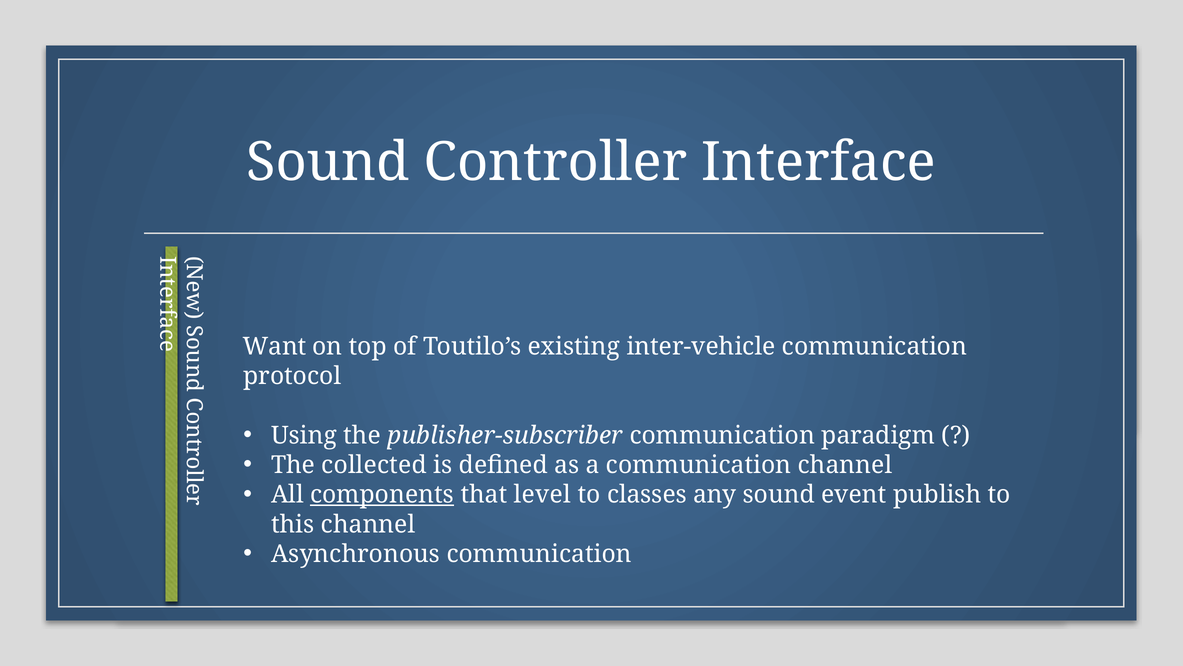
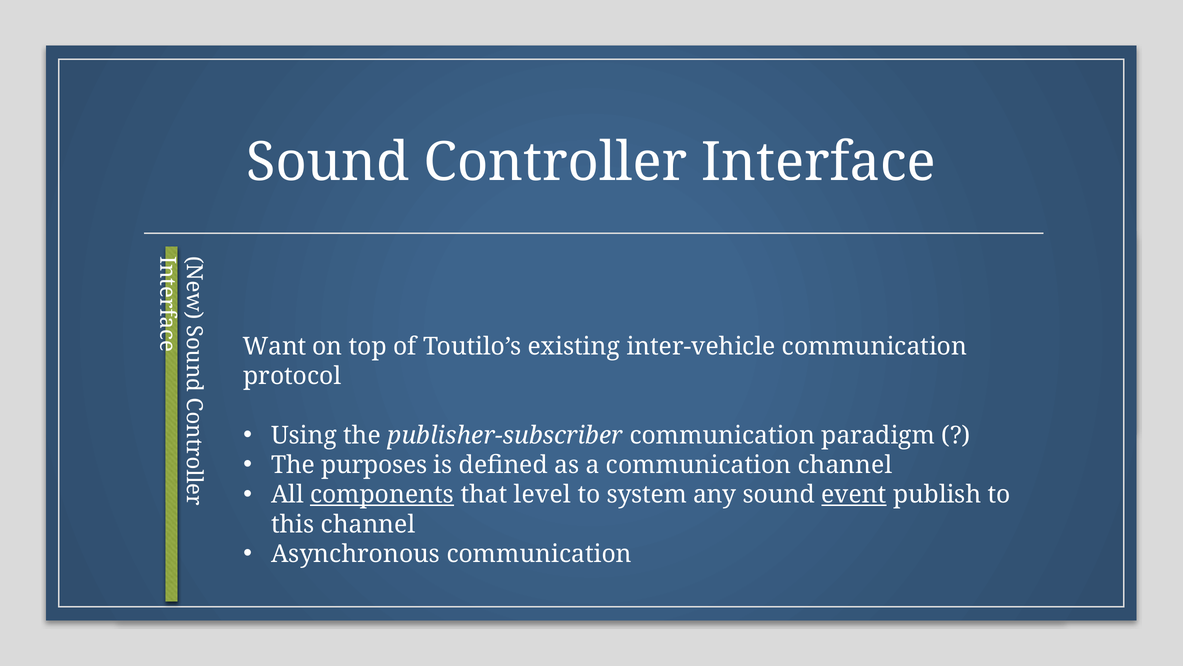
collected: collected -> purposes (374, 465)
classes: classes -> system (647, 494)
event underline: none -> present (854, 494)
